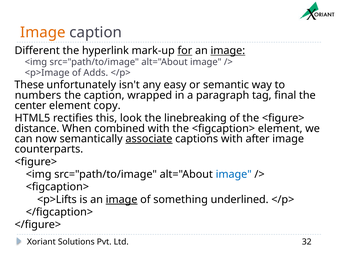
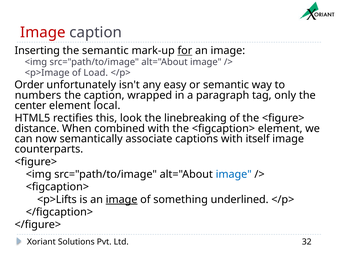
Image colour: orange -> red (43, 33)
Different: Different -> Inserting (37, 51)
the hyperlink: hyperlink -> semantic (105, 51)
image underline: present -> none (228, 51)
Adds: Adds -> Load (96, 73)
These: These -> Order (29, 85)
final: final -> only (285, 95)
copy: copy -> local (107, 106)
associate underline: present -> none (149, 139)
after: after -> itself (258, 139)
